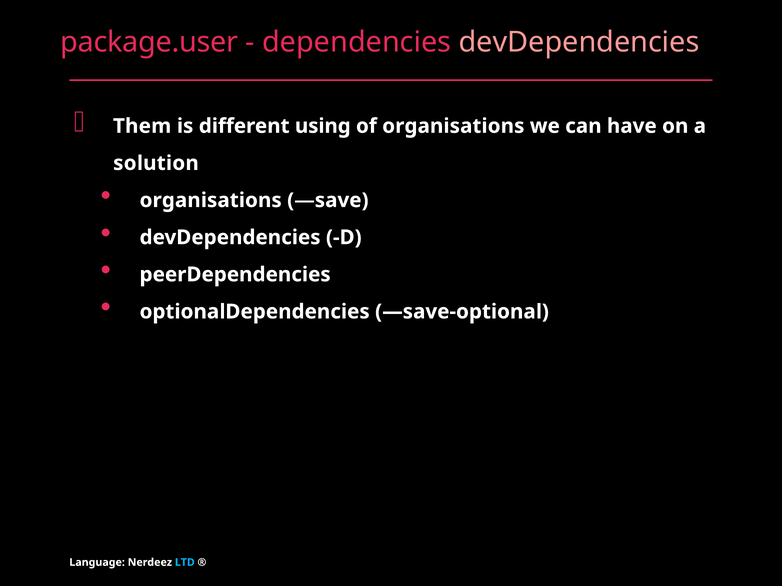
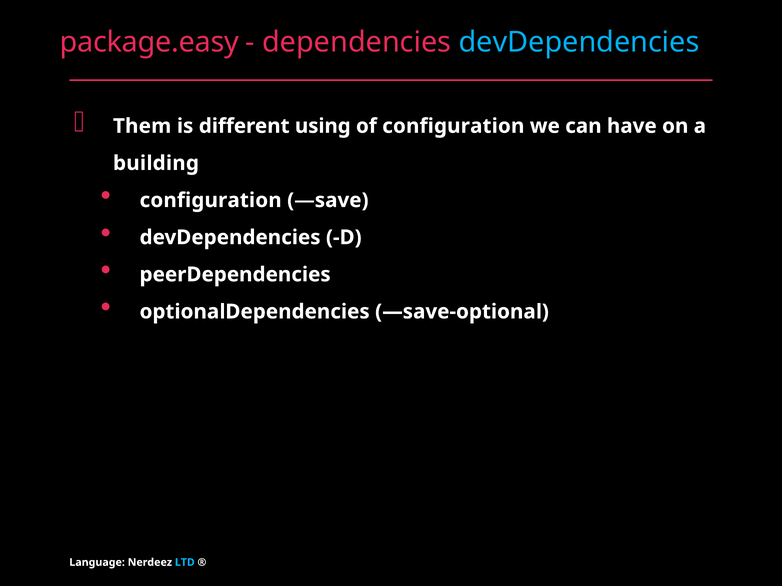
package.user: package.user -> package.easy (149, 42)
devDependencies colour: pink -> light blue (579, 42)
of organisations: organisations -> configuration (453, 126)
solution: solution -> building (156, 163)
organisations: organisations -> configuration (211, 200)
